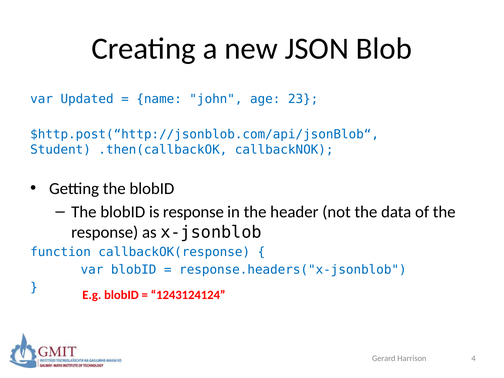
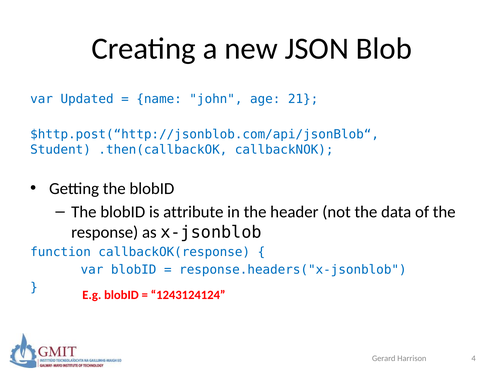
23: 23 -> 21 (303, 99)
is response: response -> attribute (193, 212)
